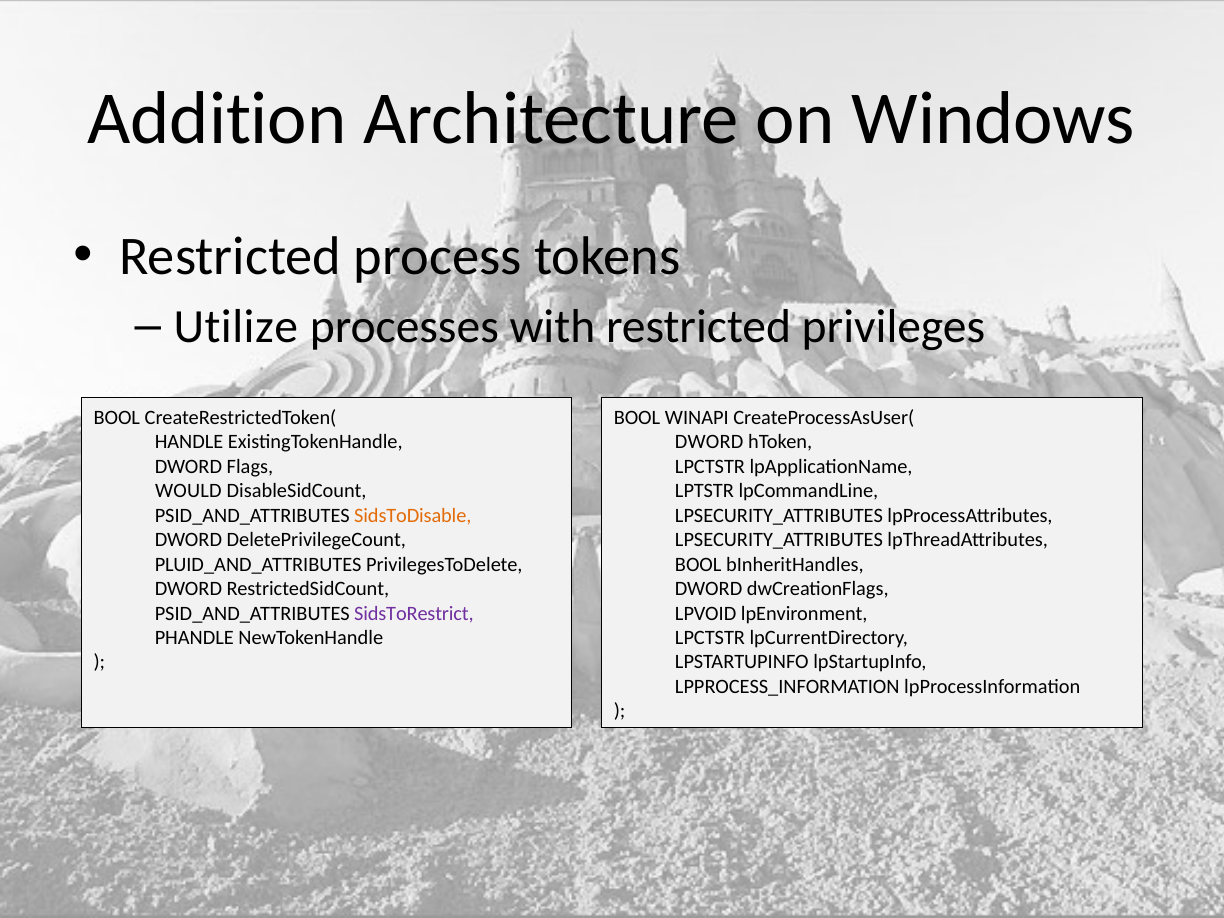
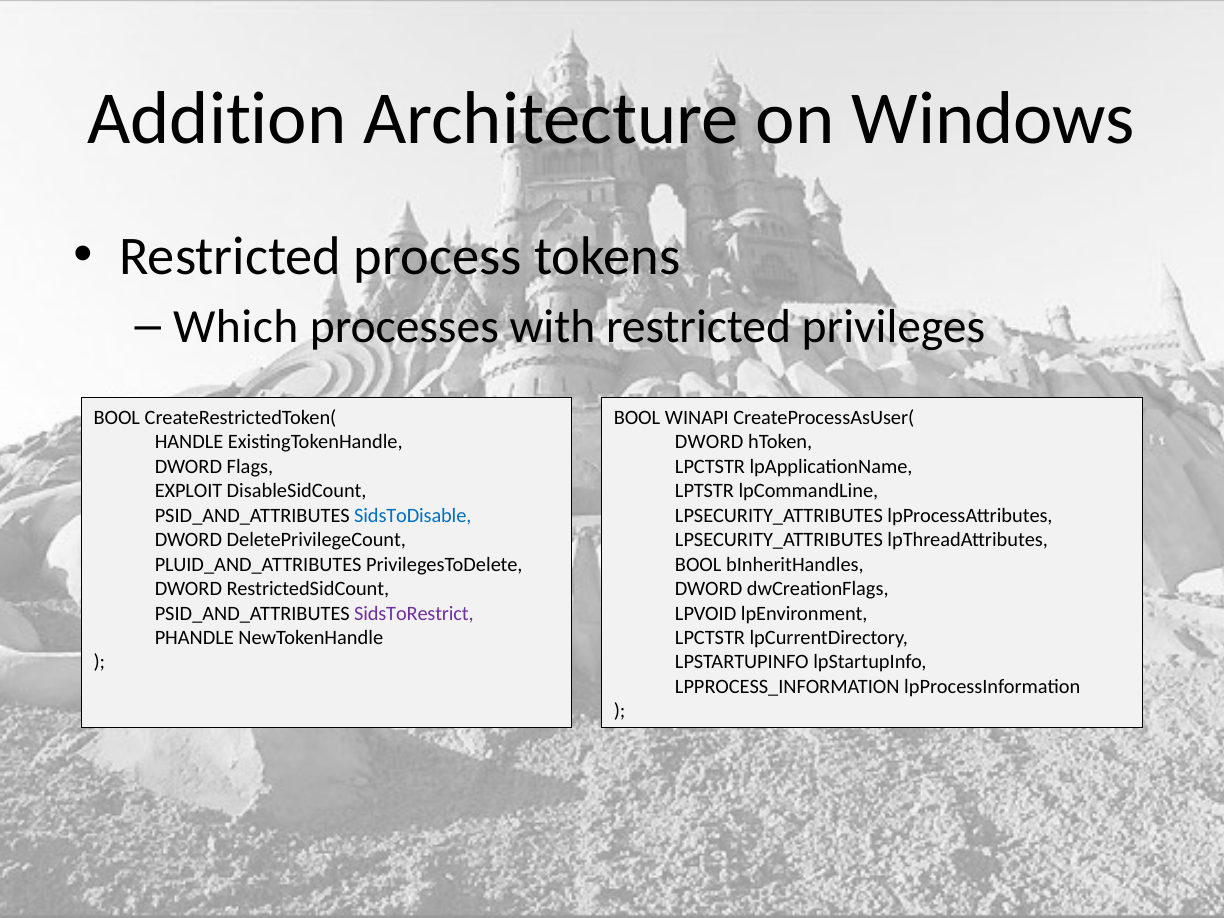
Utilize: Utilize -> Which (236, 327)
WOULD: WOULD -> EXPLOIT (189, 491)
SidsToDisable colour: orange -> blue (413, 515)
